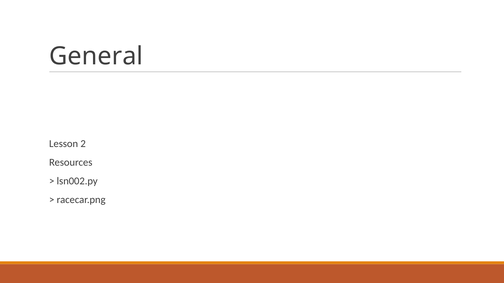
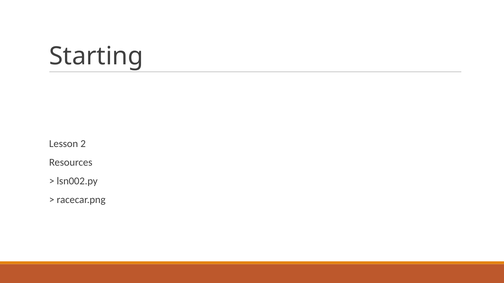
General: General -> Starting (96, 56)
